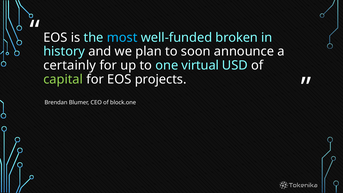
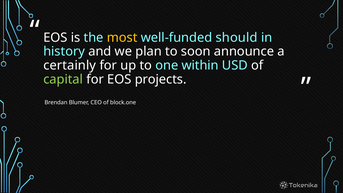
most colour: light blue -> yellow (122, 38)
broken: broken -> should (237, 38)
virtual: virtual -> within (200, 65)
